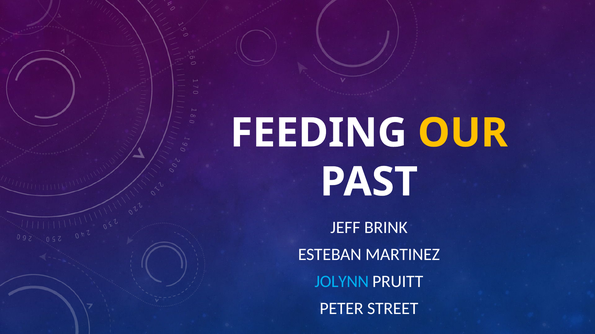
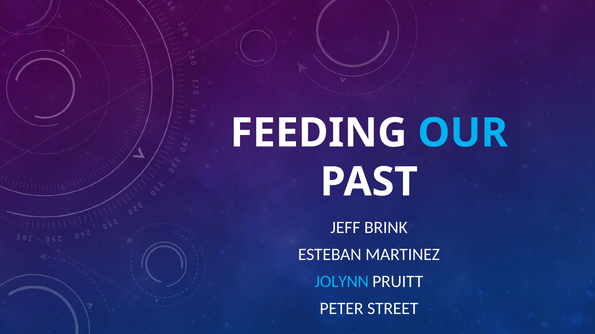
OUR colour: yellow -> light blue (463, 133)
